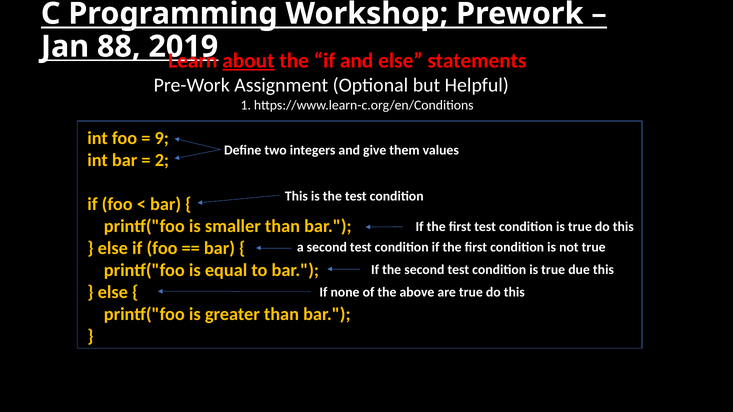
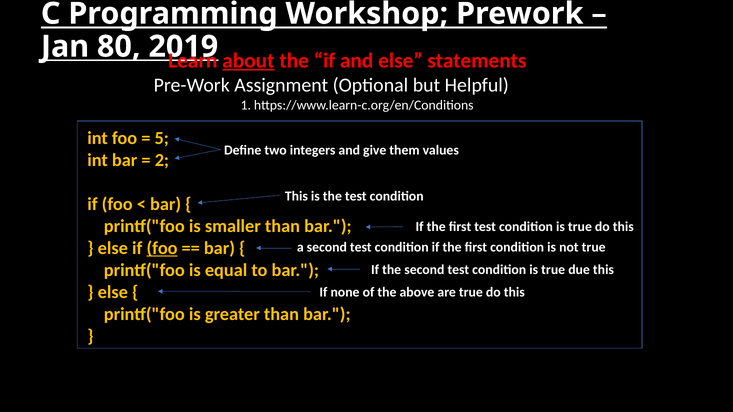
88: 88 -> 80 (119, 47)
9: 9 -> 5 (162, 138)
foo underline: none -> present (162, 248)
